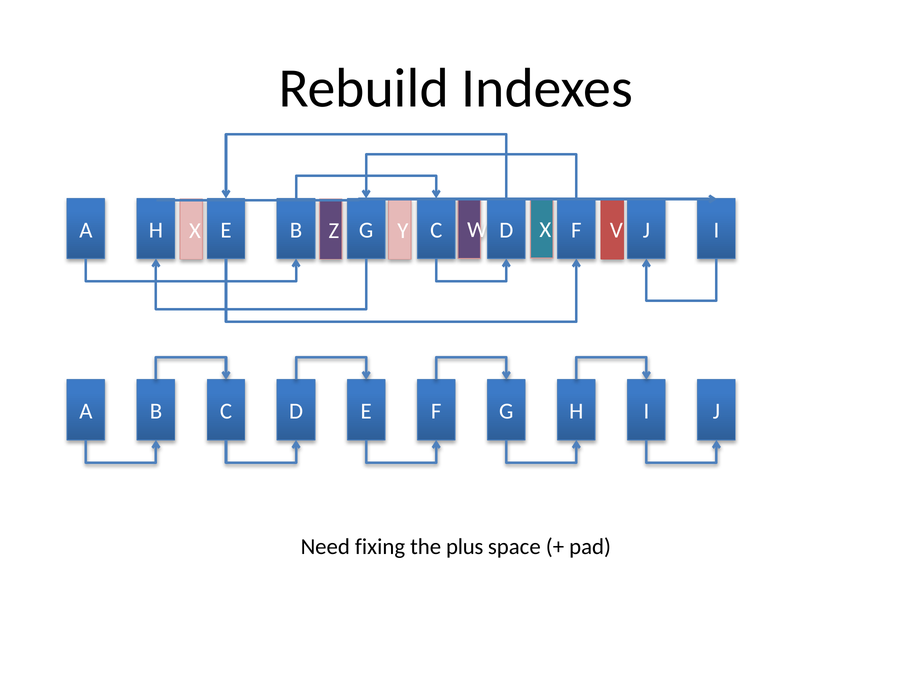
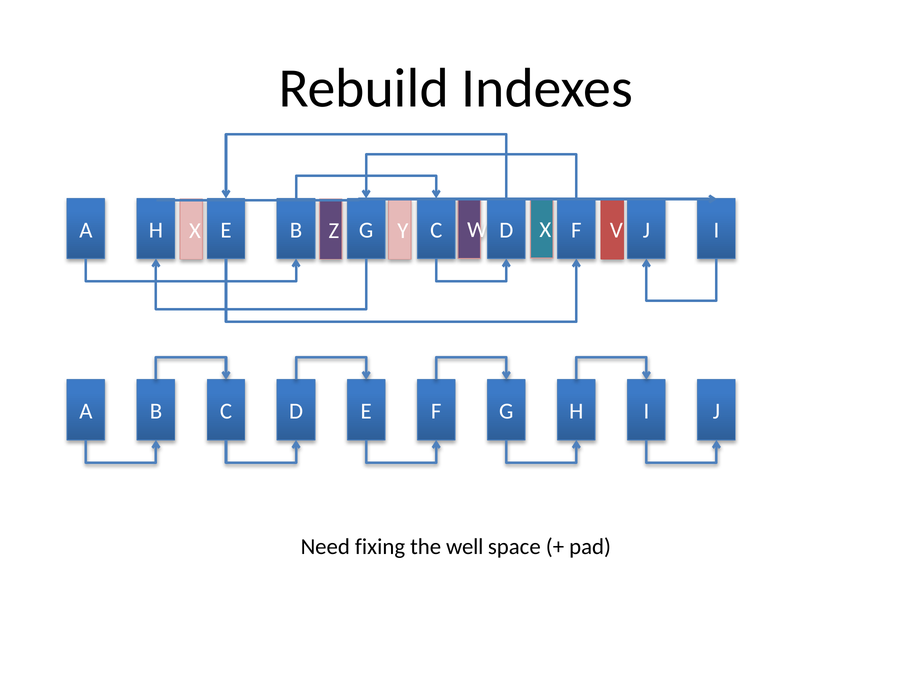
plus: plus -> well (465, 546)
